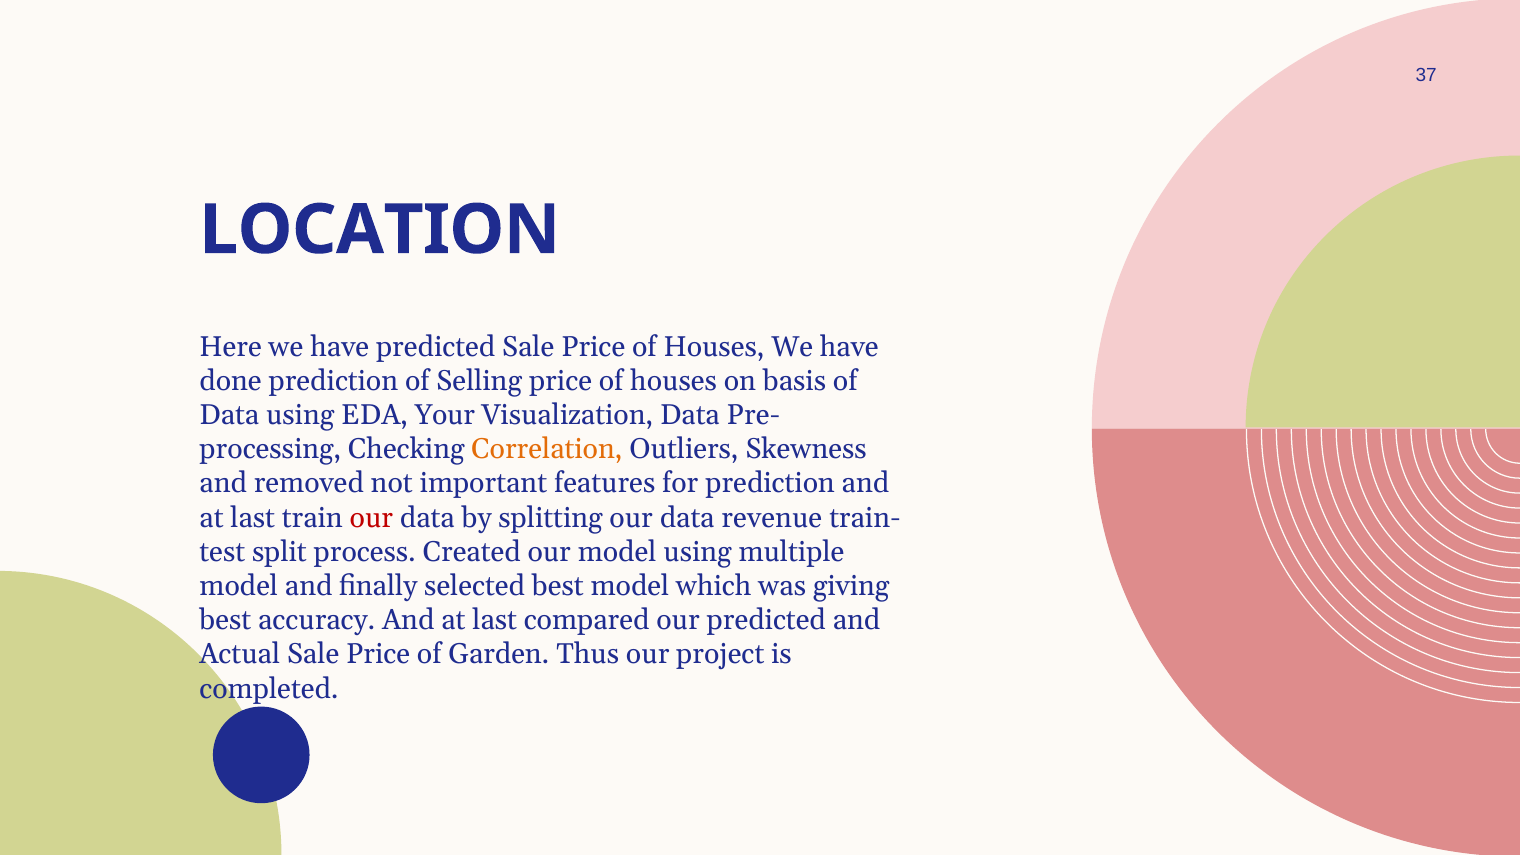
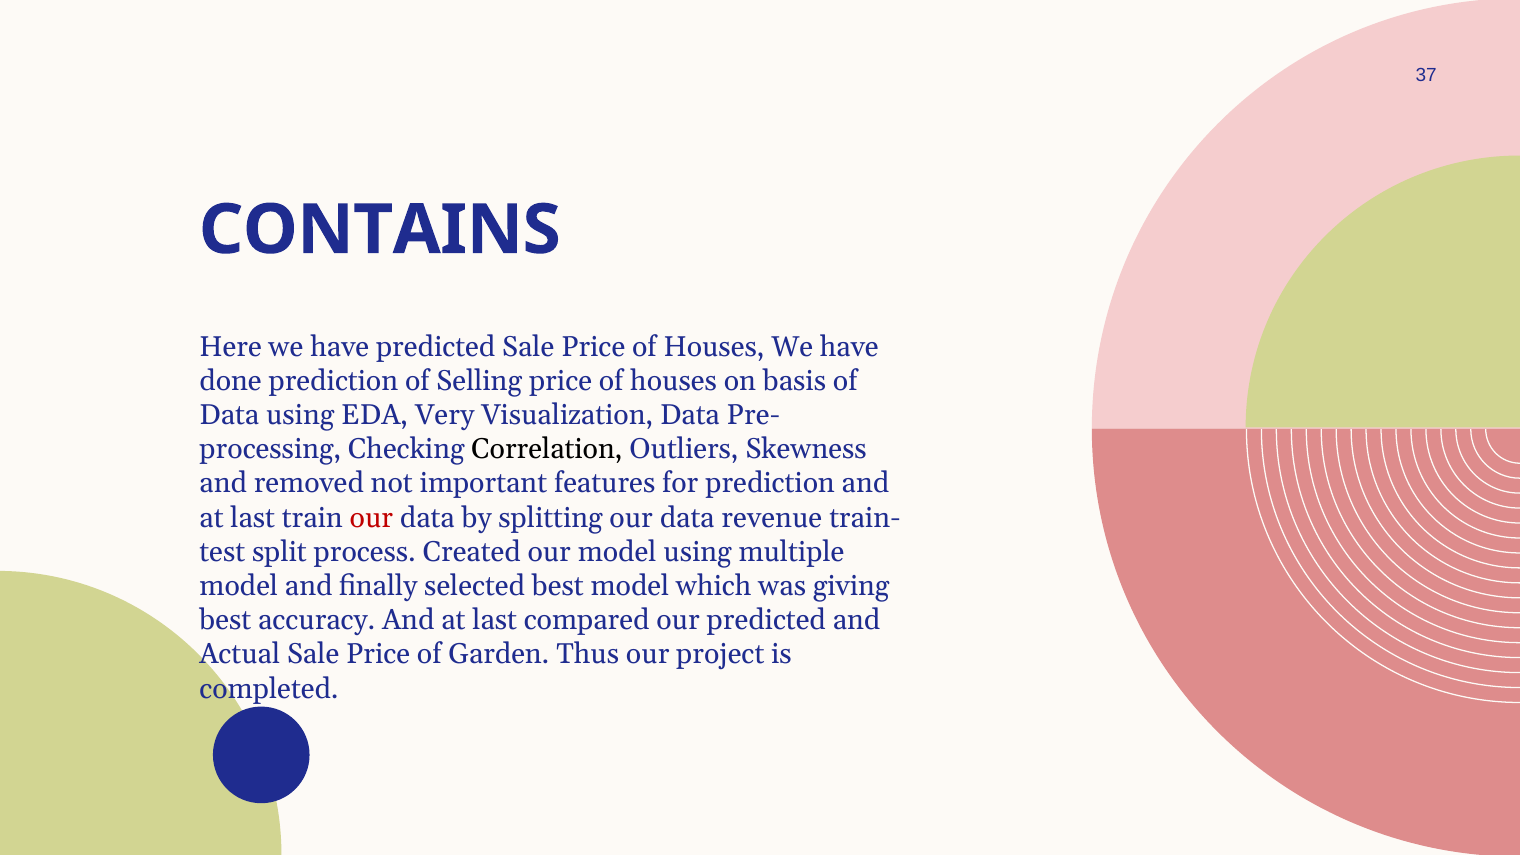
LOCATION: LOCATION -> CONTAINS (380, 230)
Your: Your -> Very (445, 415)
Correlation colour: orange -> black (547, 449)
